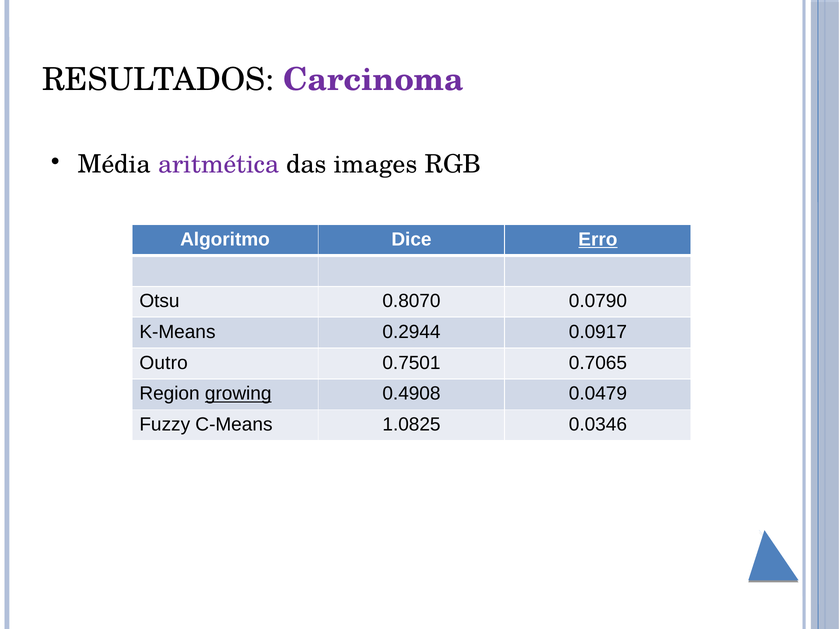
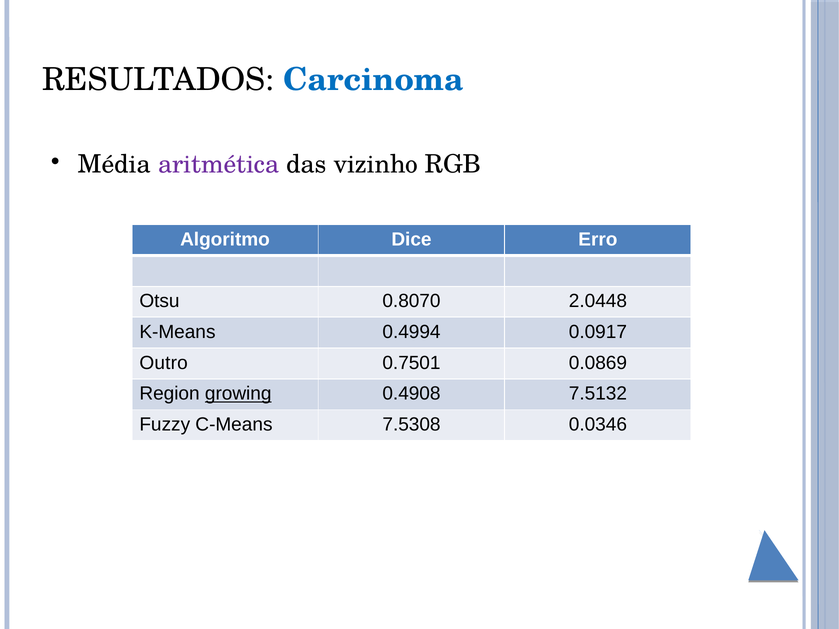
Carcinoma colour: purple -> blue (373, 80)
images: images -> vizinho (376, 164)
Erro underline: present -> none (598, 239)
0.0790: 0.0790 -> 2.0448 (598, 301)
0.2944: 0.2944 -> 0.4994 (412, 332)
0.7065: 0.7065 -> 0.0869 (598, 363)
0.0479: 0.0479 -> 7.5132 (598, 394)
1.0825: 1.0825 -> 7.5308 (412, 425)
